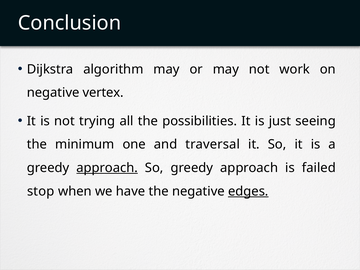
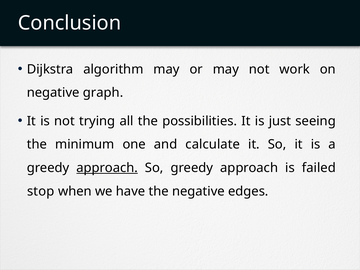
vertex: vertex -> graph (103, 93)
traversal: traversal -> calculate (213, 144)
edges underline: present -> none (248, 191)
